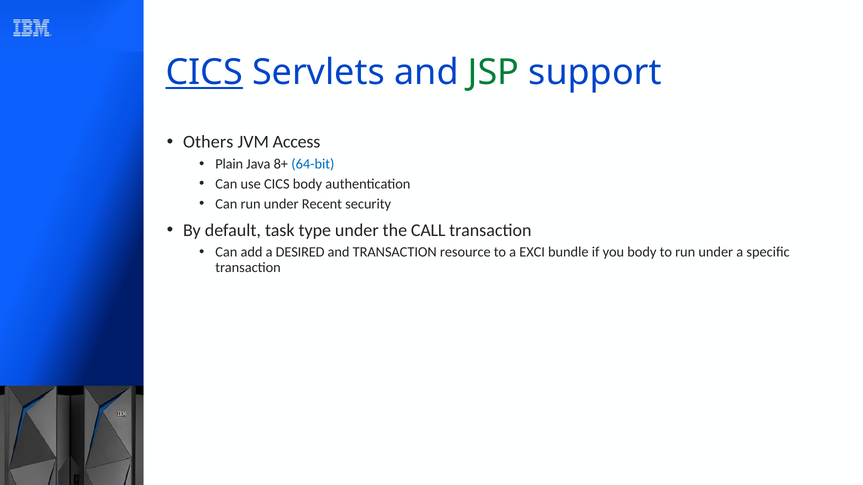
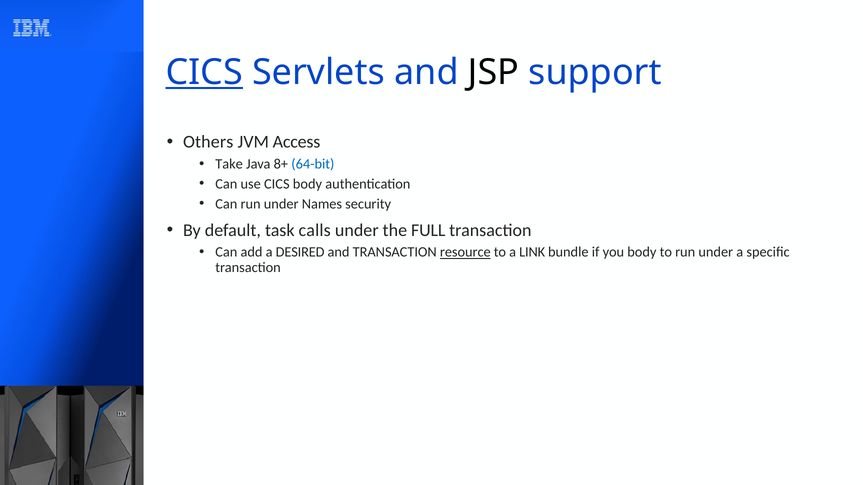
JSP colour: green -> black (494, 73)
Plain: Plain -> Take (229, 164)
Recent: Recent -> Names (322, 204)
type: type -> calls (315, 230)
CALL: CALL -> FULL (428, 230)
resource underline: none -> present (465, 252)
EXCI: EXCI -> LINK (532, 252)
